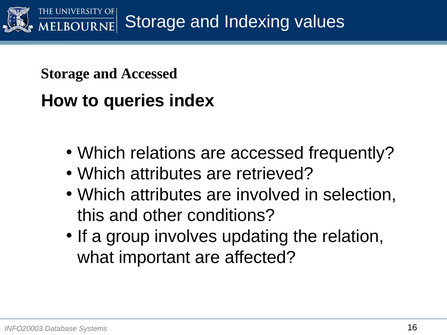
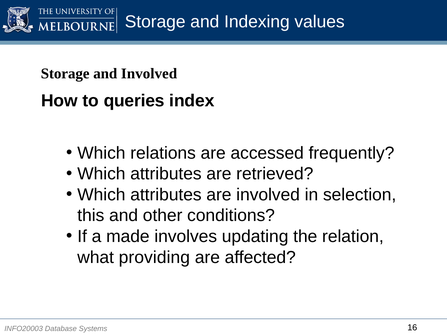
and Accessed: Accessed -> Involved (149, 74)
group: group -> made (128, 237)
important: important -> providing (154, 257)
